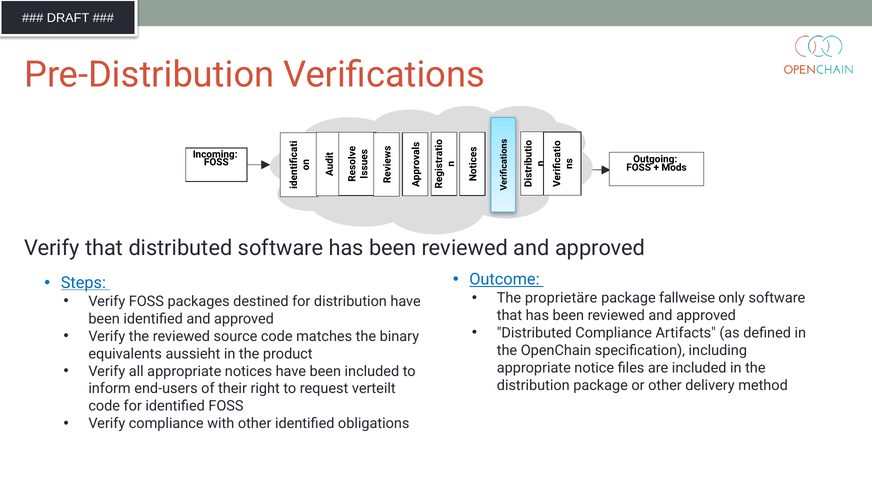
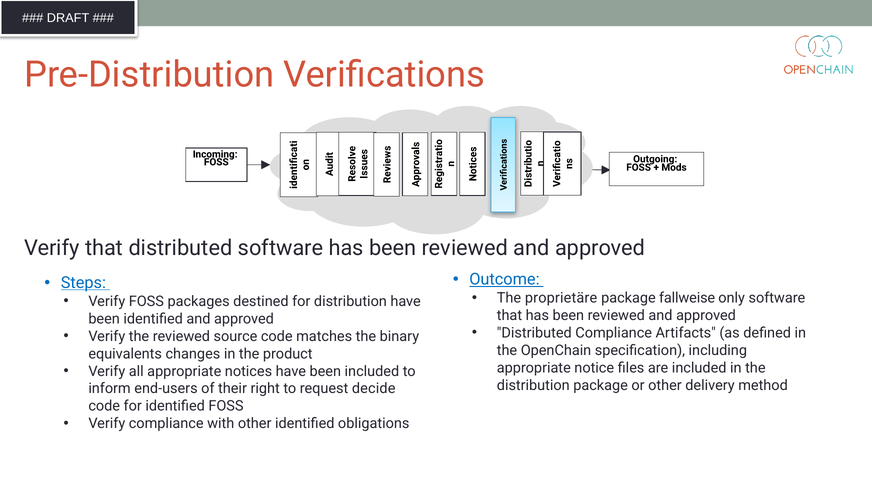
aussieht: aussieht -> changes (193, 353)
verteilt: verteilt -> decide (374, 388)
